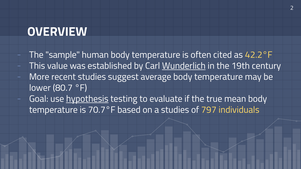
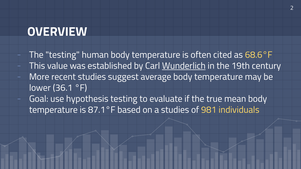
The sample: sample -> testing (63, 55)
42.2°F: 42.2°F -> 68.6°F (259, 55)
80.7: 80.7 -> 36.1 (63, 88)
hypothesis underline: present -> none (87, 99)
70.7°F: 70.7°F -> 87.1°F (102, 110)
797: 797 -> 981 (209, 110)
